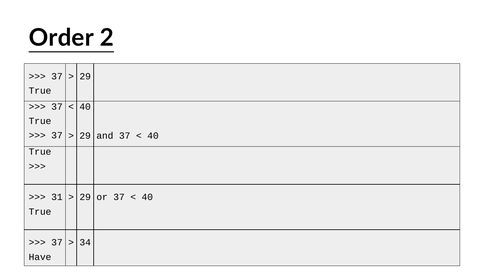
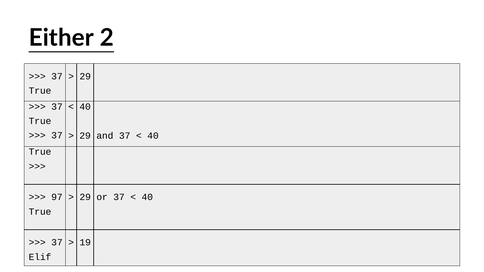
Order: Order -> Either (61, 38)
31: 31 -> 97 (57, 197)
34: 34 -> 19 (85, 243)
Have: Have -> Elif (40, 257)
